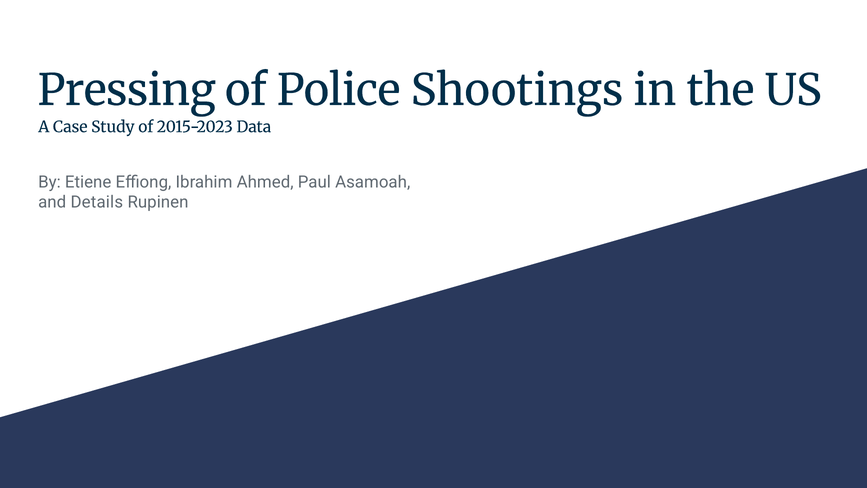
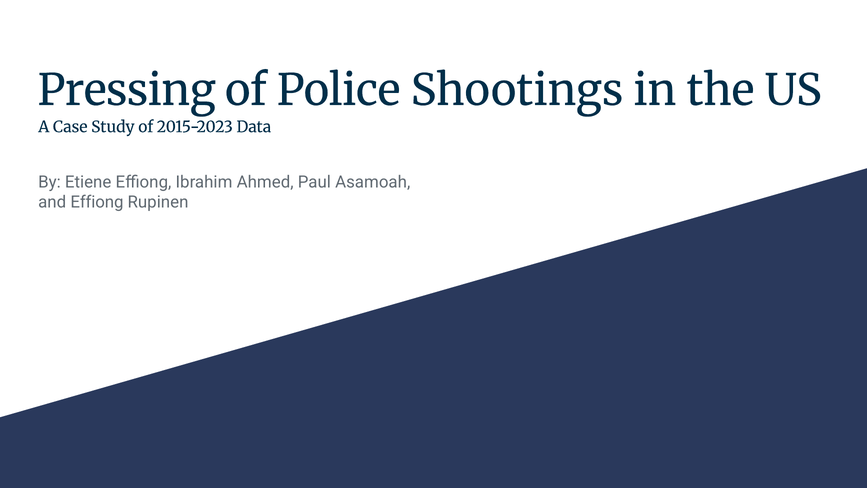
and Details: Details -> Effiong (97, 202)
